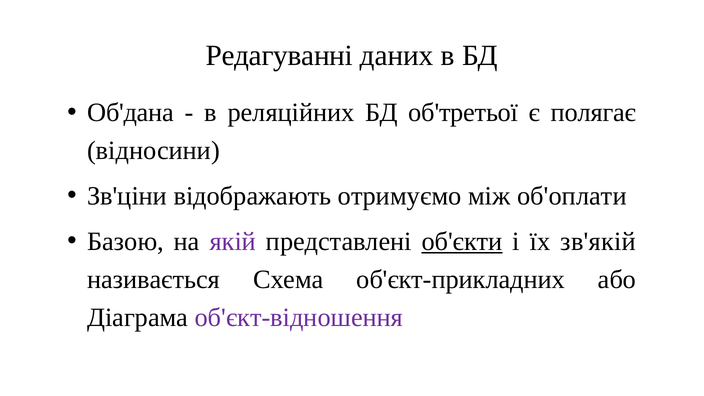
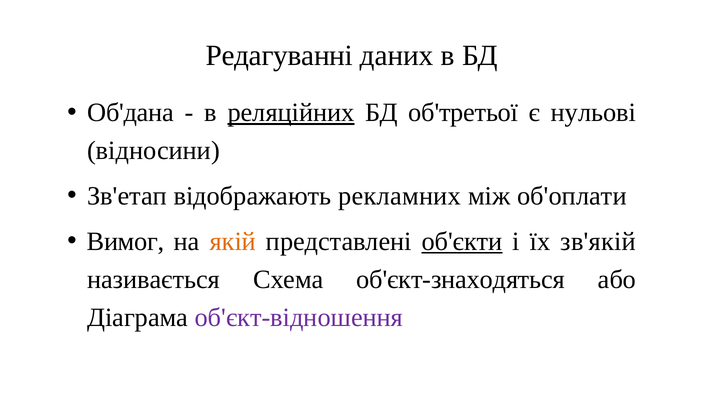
реляційних underline: none -> present (291, 113)
полягає: полягає -> нульові (593, 113)
Зв'ціни: Зв'ціни -> Зв'етап (127, 196)
отримуємо: отримуємо -> рекламних (400, 196)
Базою: Базою -> Вимог (126, 241)
якій colour: purple -> orange (233, 241)
об'єкт-прикладних: об'єкт-прикладних -> об'єкт-знаходяться (461, 279)
